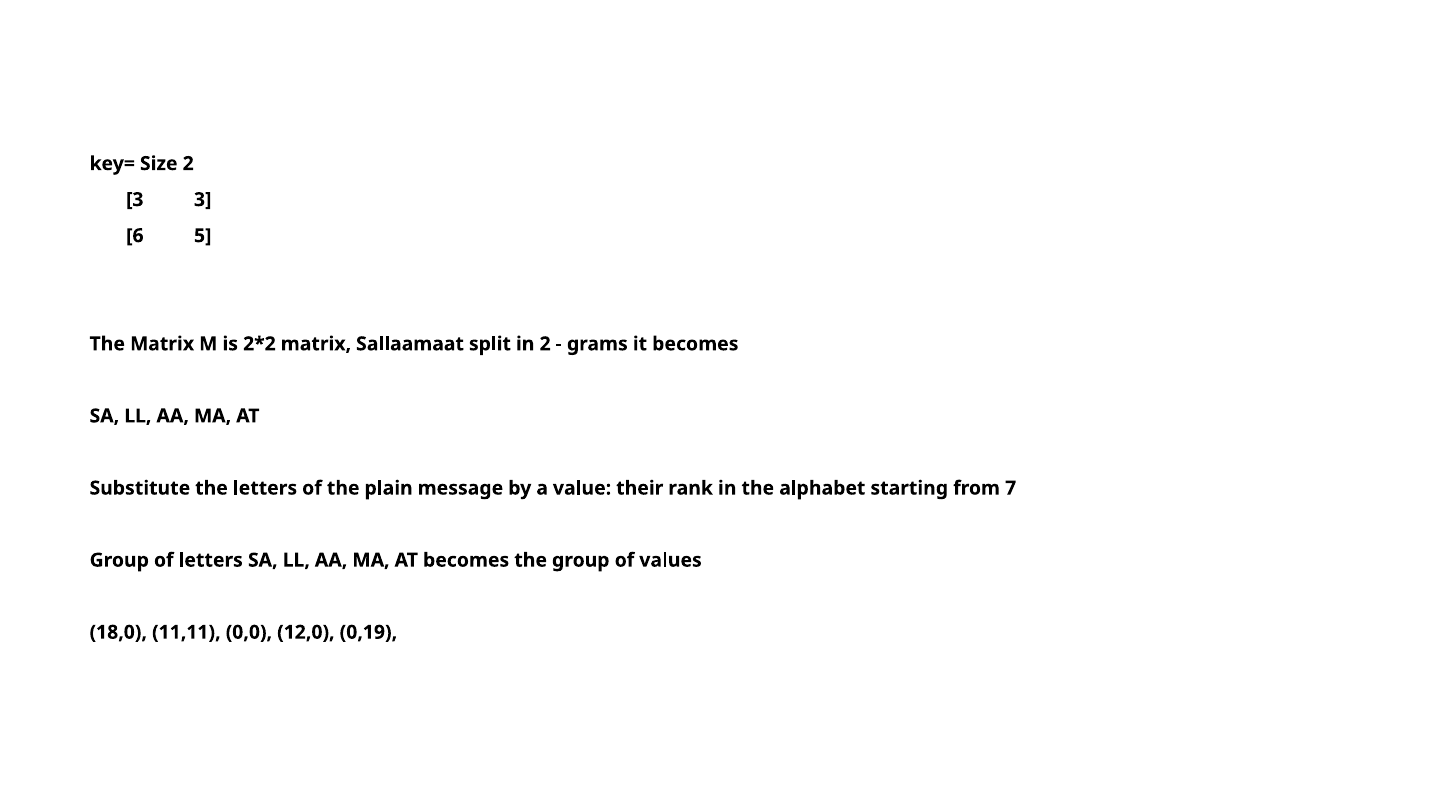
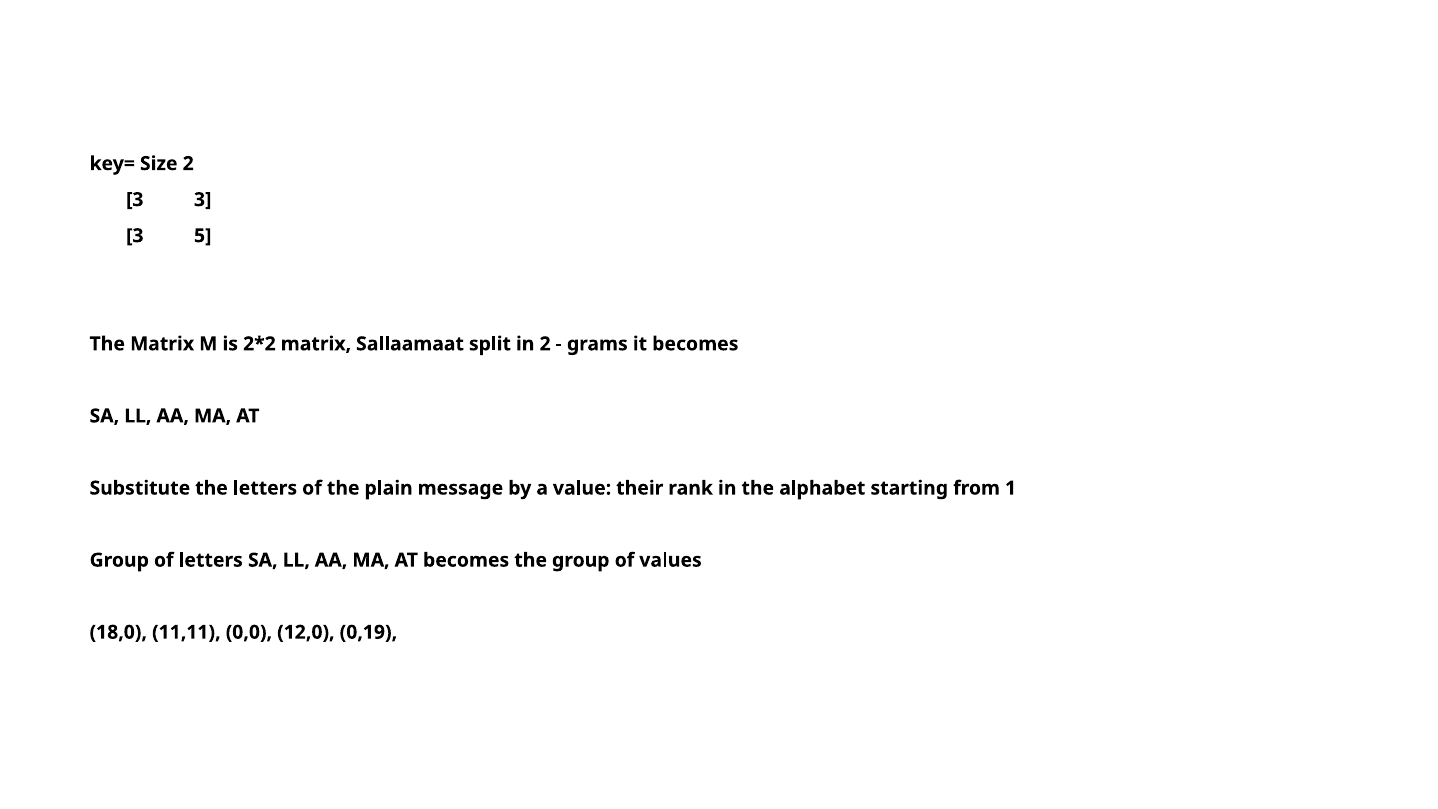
6: 6 -> 3 (135, 236)
7: 7 -> 1 (1011, 488)
